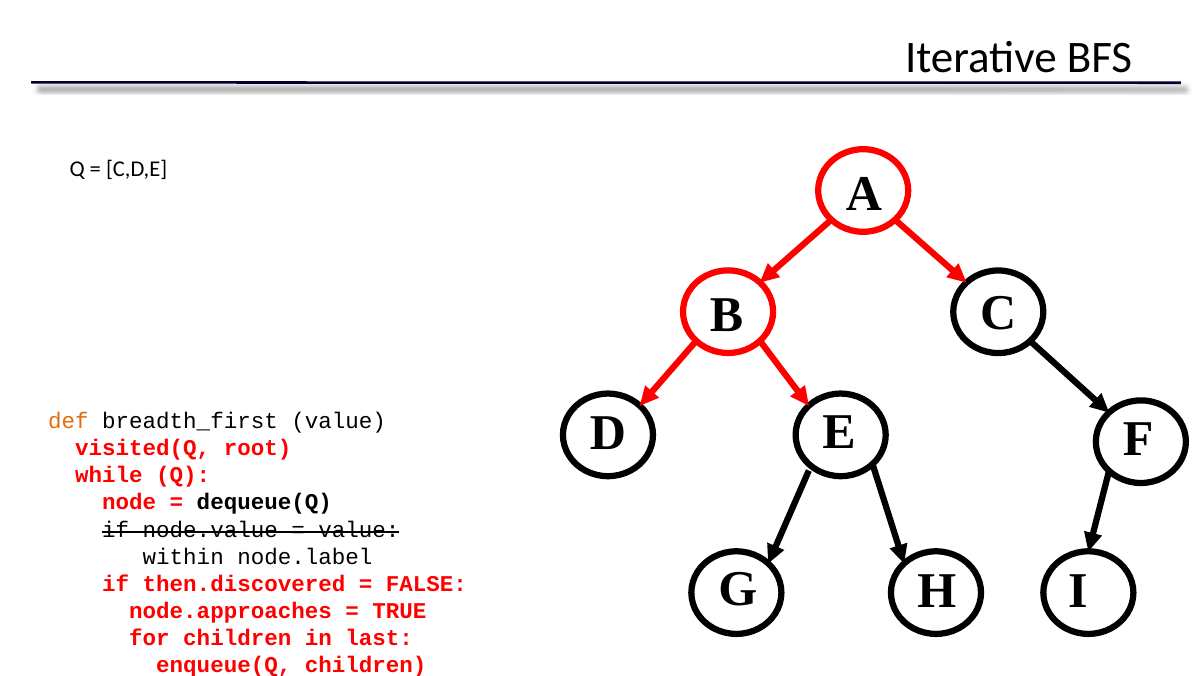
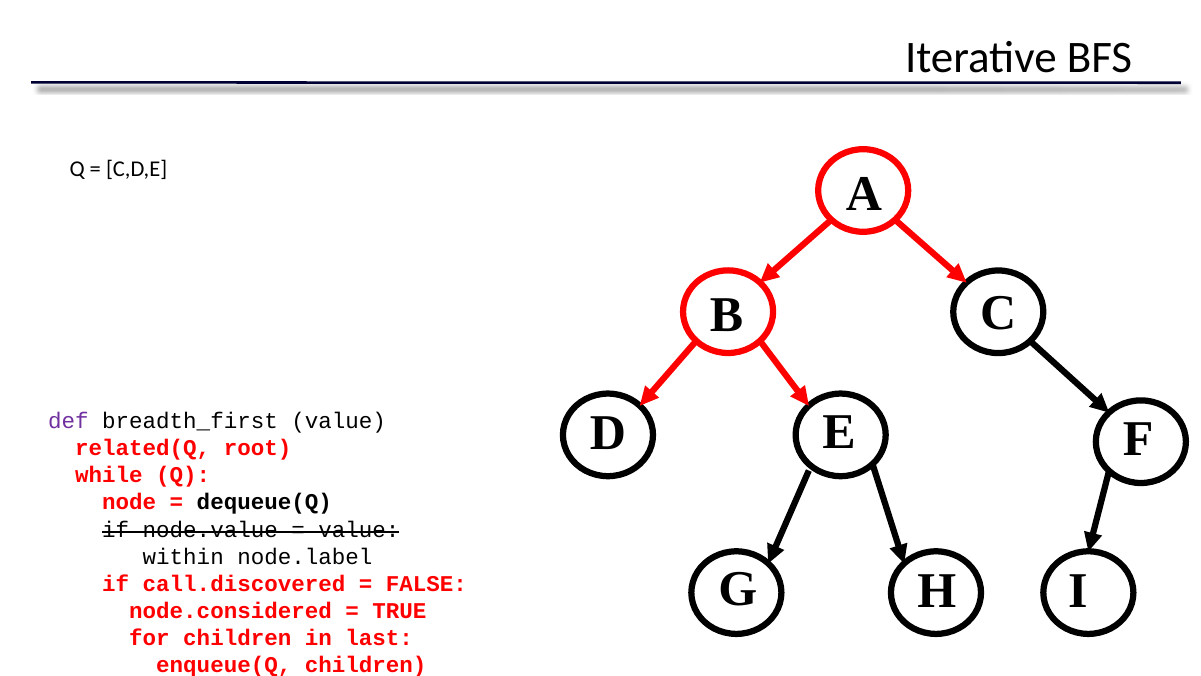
def colour: orange -> purple (68, 421)
visited(Q: visited(Q -> related(Q (143, 448)
then.discovered: then.discovered -> call.discovered (244, 583)
node.approaches: node.approaches -> node.considered (231, 610)
